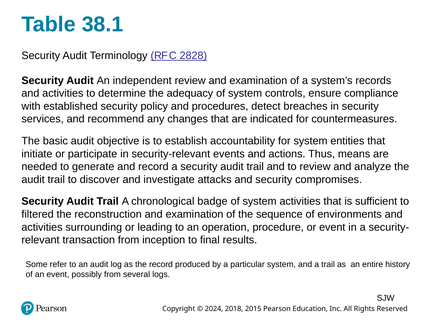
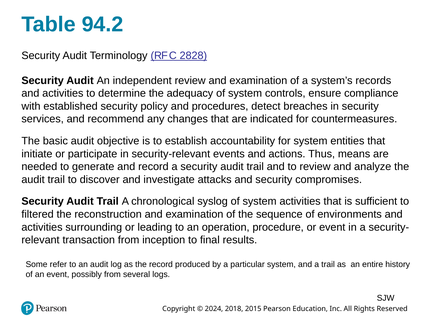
38.1: 38.1 -> 94.2 (103, 25)
badge: badge -> syslog (213, 201)
